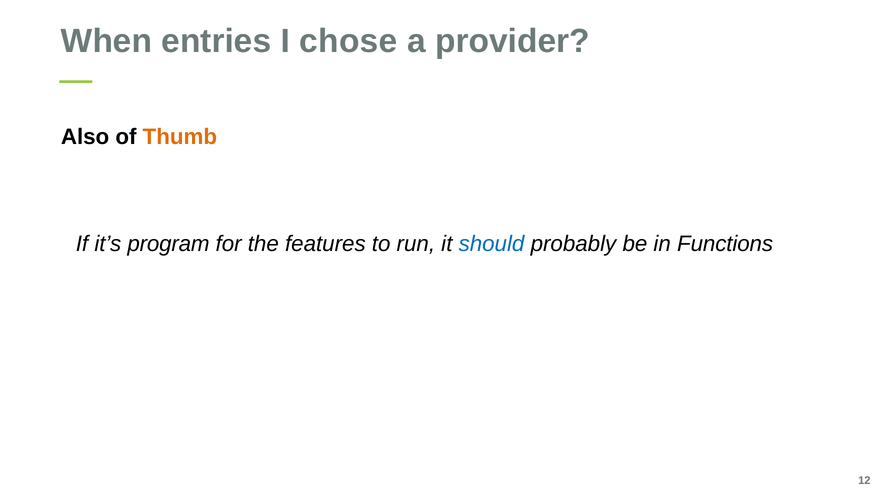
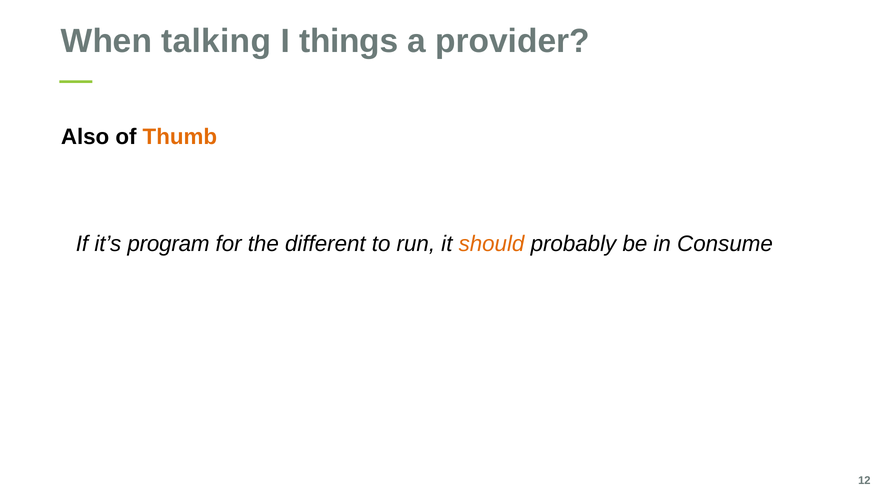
entries: entries -> talking (216, 41)
chose: chose -> things (349, 41)
features: features -> different (325, 244)
should colour: blue -> orange (492, 244)
Functions: Functions -> Consume (725, 244)
